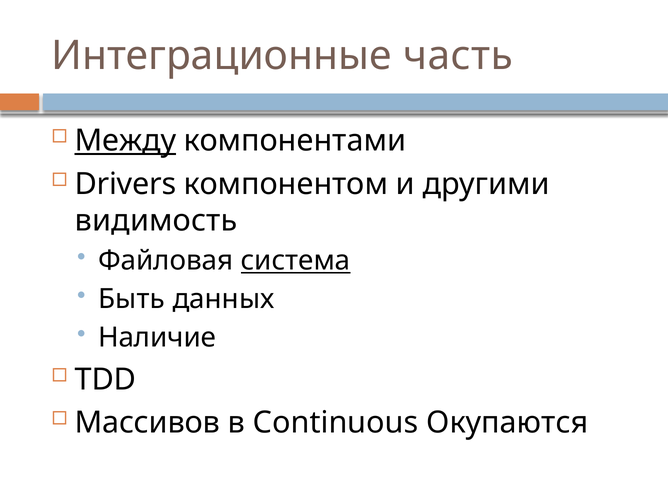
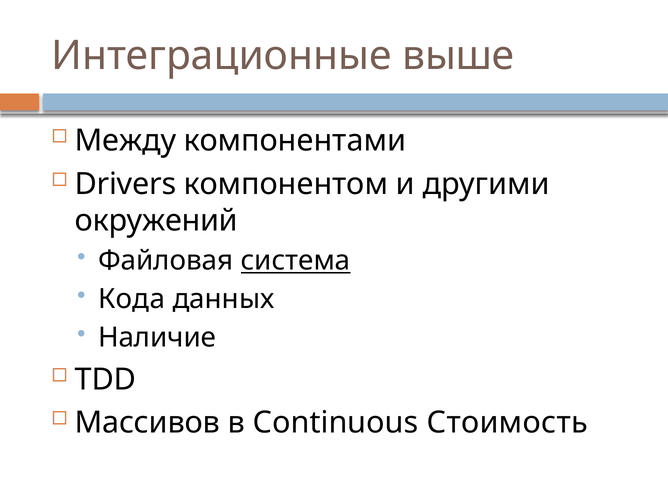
часть: часть -> выше (458, 56)
Между underline: present -> none (125, 141)
видимость: видимость -> окружений (156, 221)
Быть: Быть -> Кода (132, 299)
Окупаются: Окупаются -> Стоимость (507, 423)
